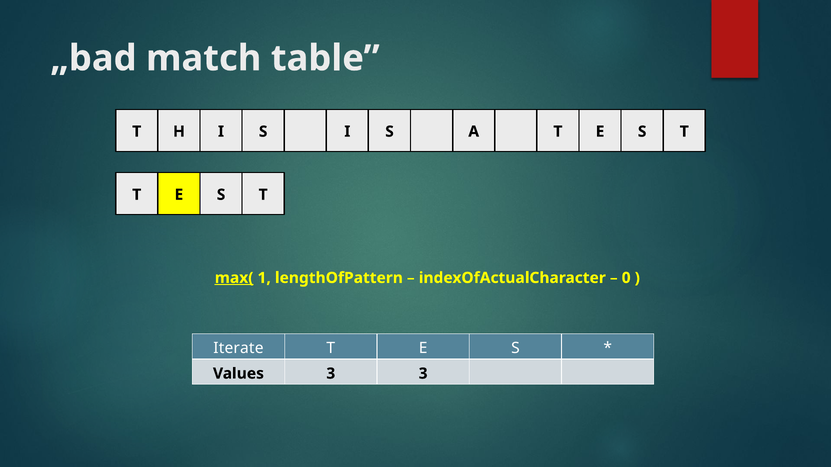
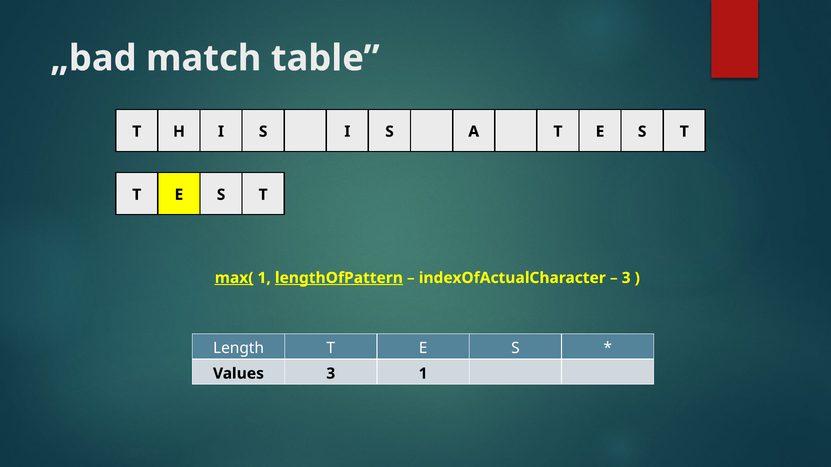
lengthOfPattern underline: none -> present (339, 278)
0: 0 -> 3 (626, 278)
Iterate: Iterate -> Length (239, 349)
3 3: 3 -> 1 (423, 374)
